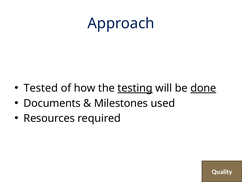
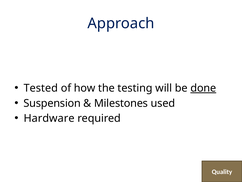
testing underline: present -> none (135, 88)
Documents: Documents -> Suspension (52, 103)
Resources: Resources -> Hardware (49, 118)
